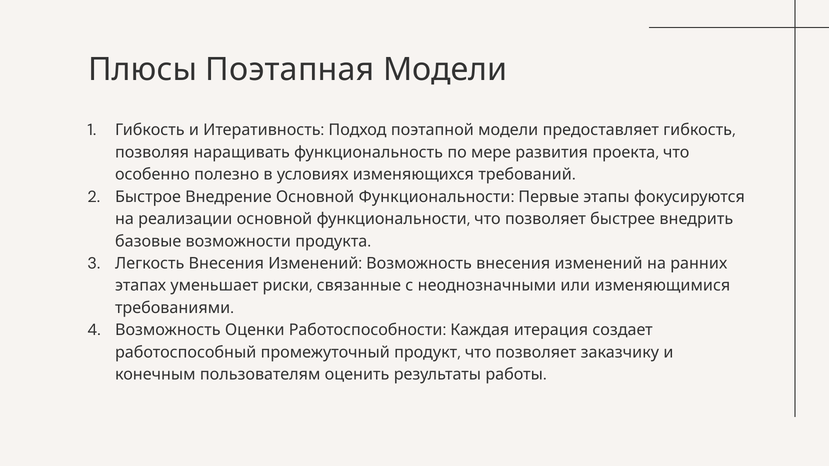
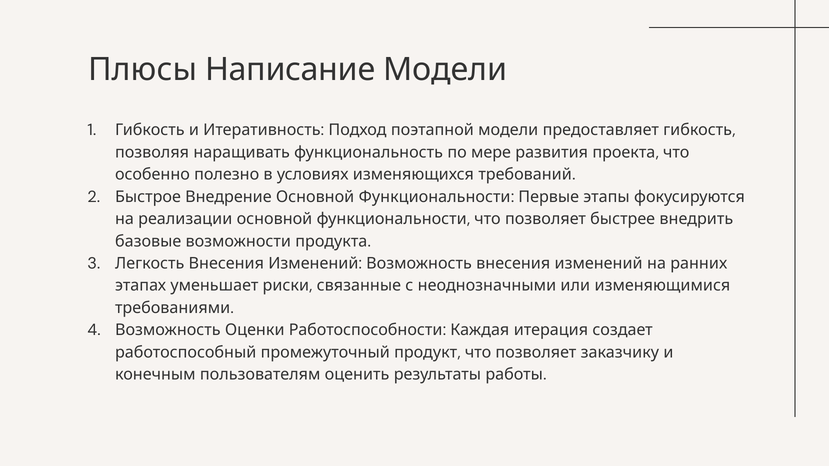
Поэтапная: Поэтапная -> Написание (290, 70)
